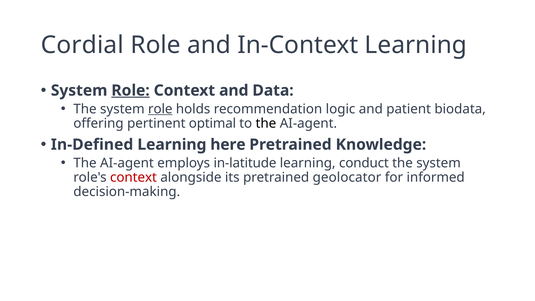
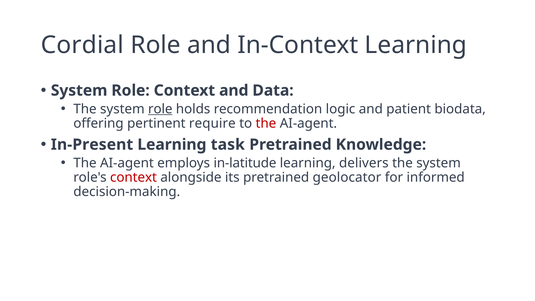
Role underline: present -> none (131, 90)
optimal: optimal -> require (212, 123)
the colour: black -> red (266, 123)
In-Defined: In-Defined -> In-Present (92, 145)
here: here -> task (228, 145)
conduct: conduct -> delivers (364, 163)
